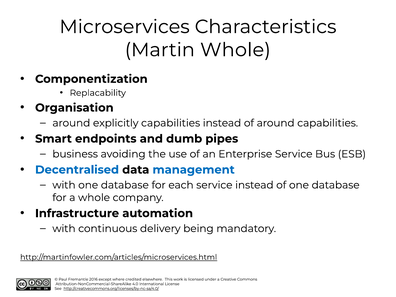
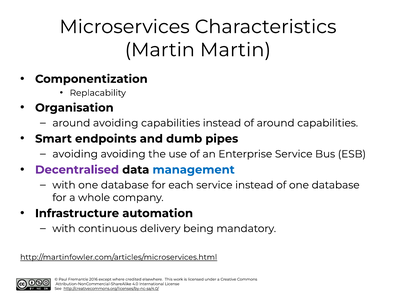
Martin Whole: Whole -> Martin (235, 50)
around explicitly: explicitly -> avoiding (116, 123)
business: business -> avoiding (75, 154)
Decentralised colour: blue -> purple (77, 170)
